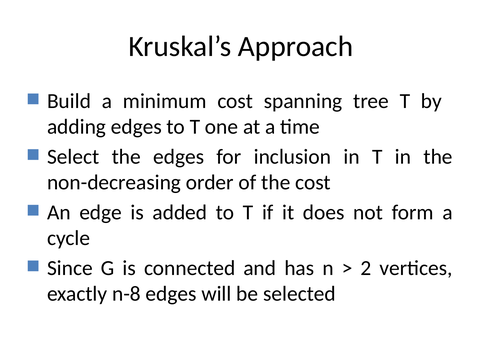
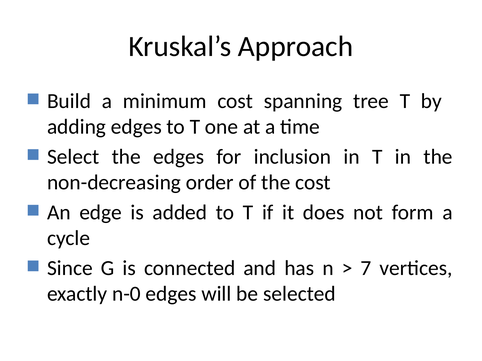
2: 2 -> 7 (366, 268)
n-8: n-8 -> n-0 (126, 294)
